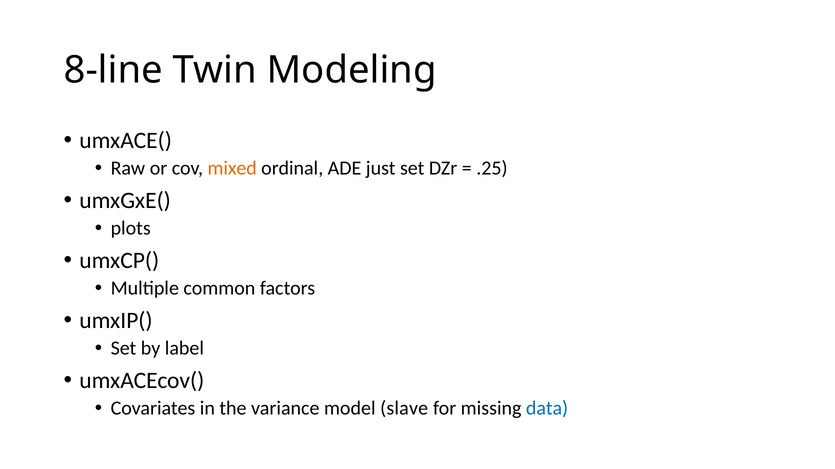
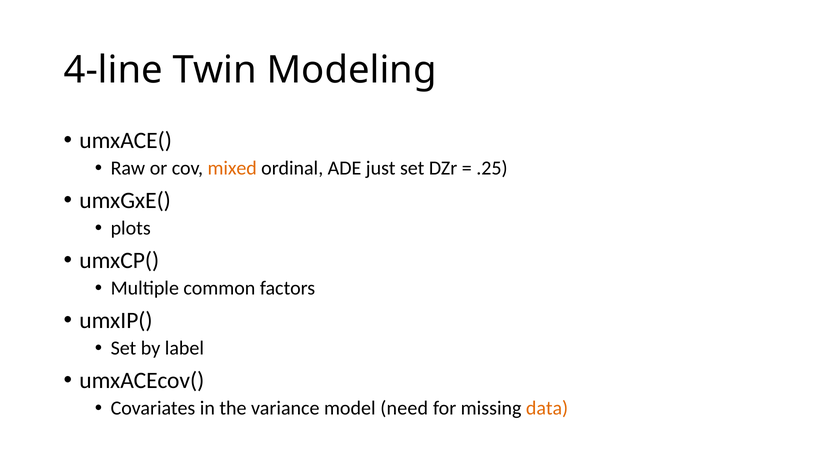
8-line: 8-line -> 4-line (113, 70)
slave: slave -> need (404, 409)
data colour: blue -> orange (547, 409)
